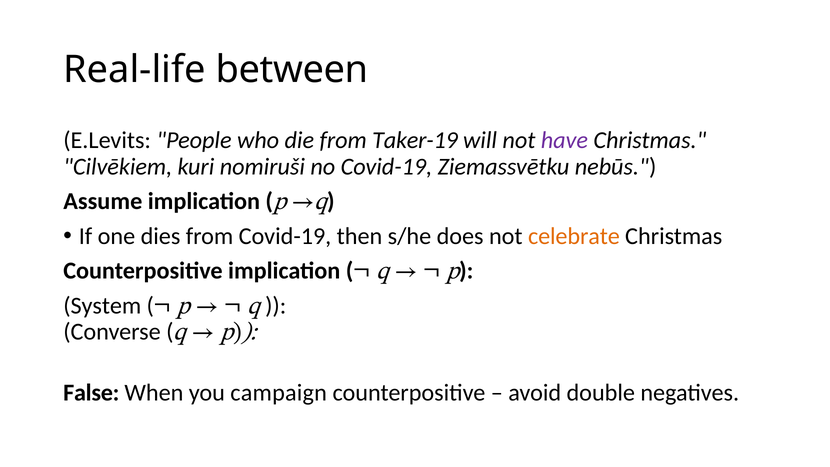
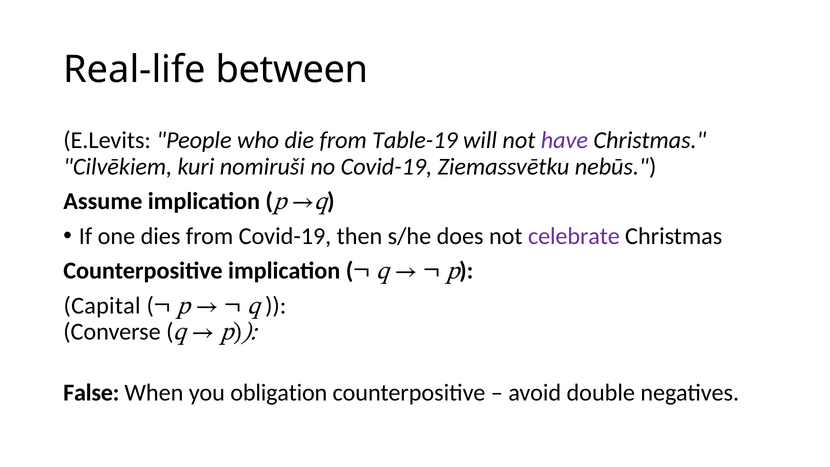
Taker-19: Taker-19 -> Table-19 (415, 140)
celebrate colour: orange -> purple (574, 236)
System: System -> Capital (102, 306)
campaign: campaign -> obligation (279, 393)
